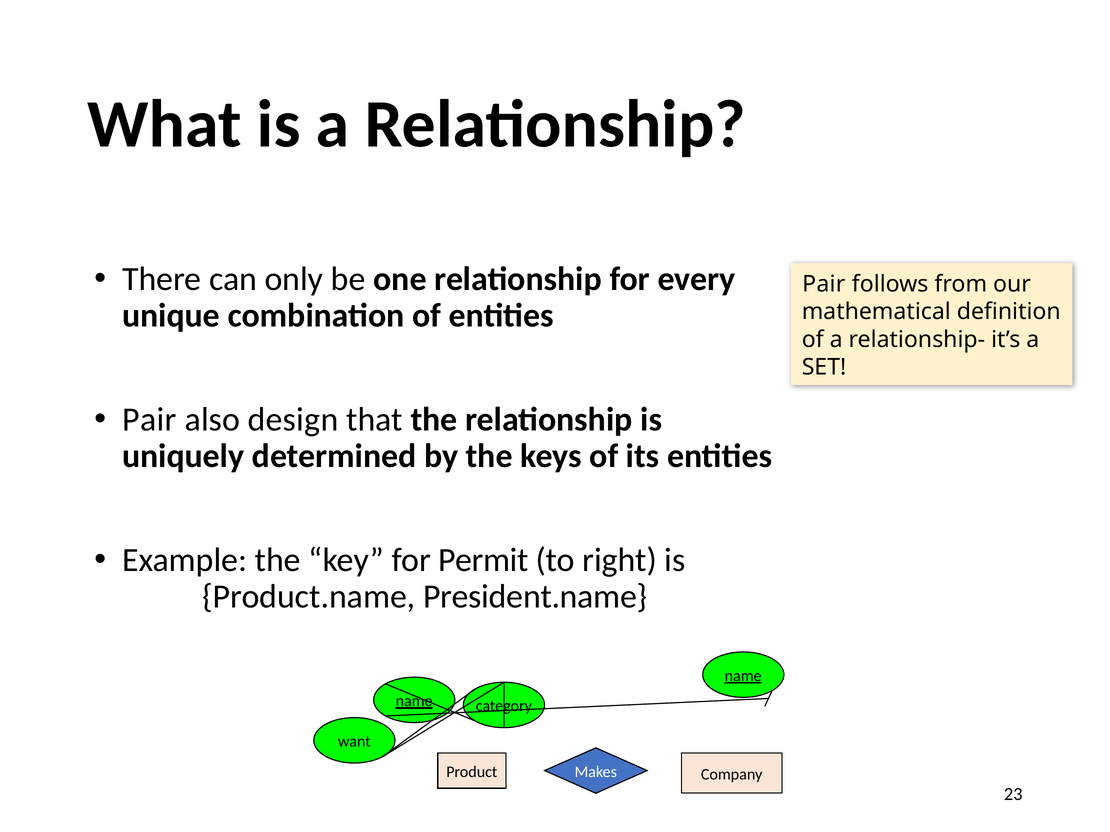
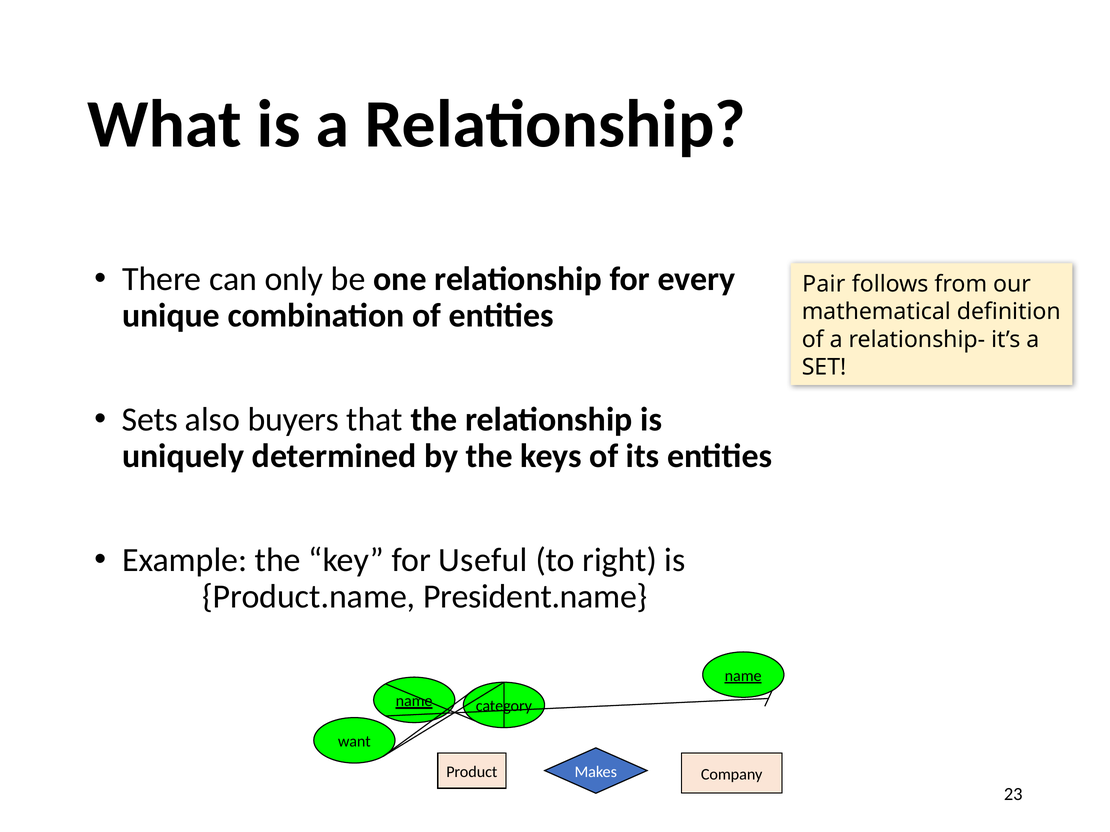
Pair: Pair -> Sets (150, 420)
design: design -> buyers (293, 420)
Permit: Permit -> Useful (483, 560)
